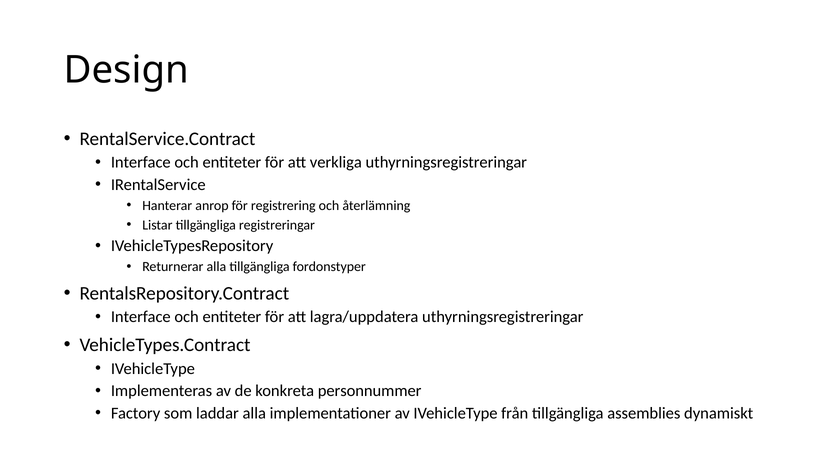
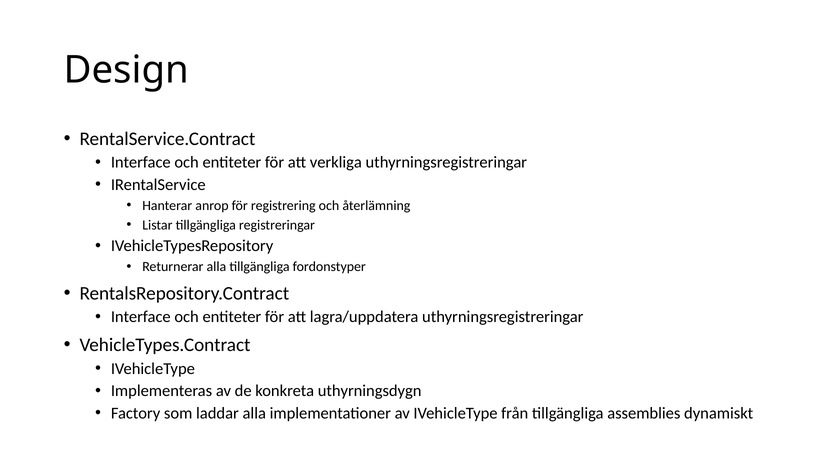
personnummer: personnummer -> uthyrningsdygn (370, 391)
